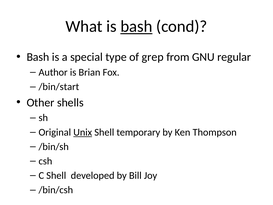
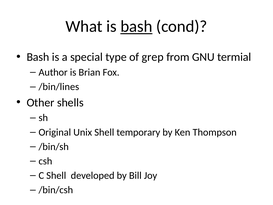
regular: regular -> termial (234, 57)
/bin/start: /bin/start -> /bin/lines (59, 87)
Unix underline: present -> none (83, 132)
